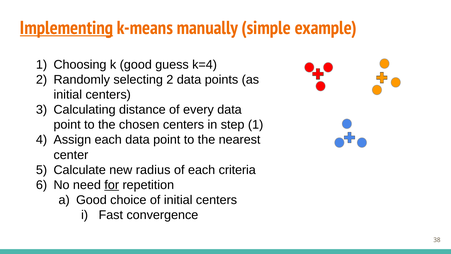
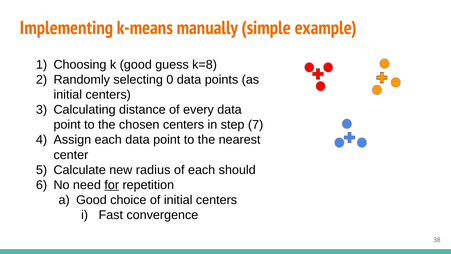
Implementing underline: present -> none (67, 28)
k=4: k=4 -> k=8 (205, 64)
selecting 2: 2 -> 0 (170, 80)
step 1: 1 -> 7 (256, 125)
criteria: criteria -> should (237, 170)
